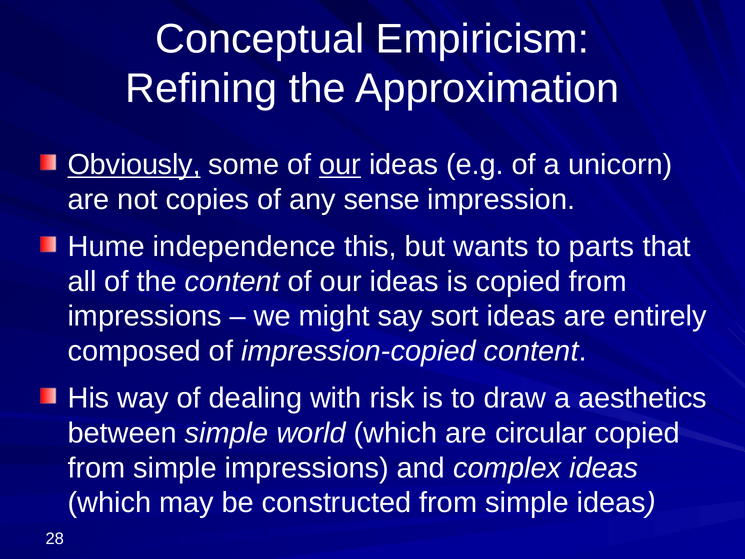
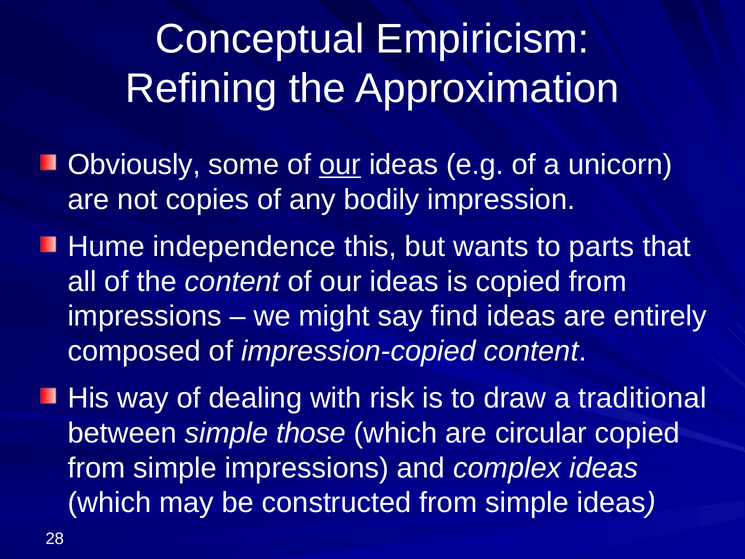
Obviously underline: present -> none (134, 165)
sense: sense -> bodily (382, 199)
sort: sort -> find (455, 316)
aesthetics: aesthetics -> traditional (642, 398)
world: world -> those (311, 433)
